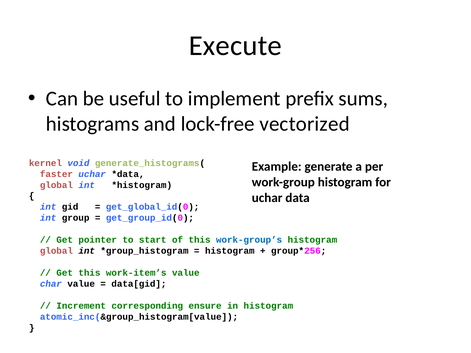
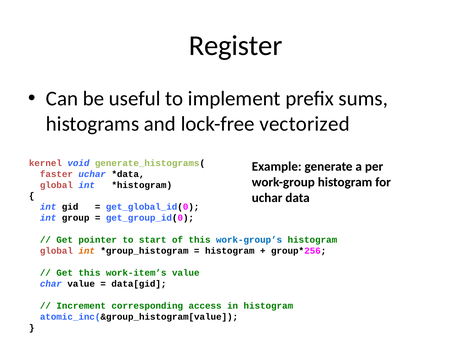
Execute: Execute -> Register (236, 46)
int colour: black -> orange (87, 251)
ensure: ensure -> access (205, 306)
